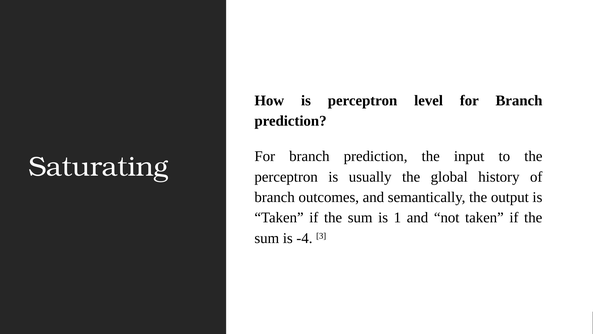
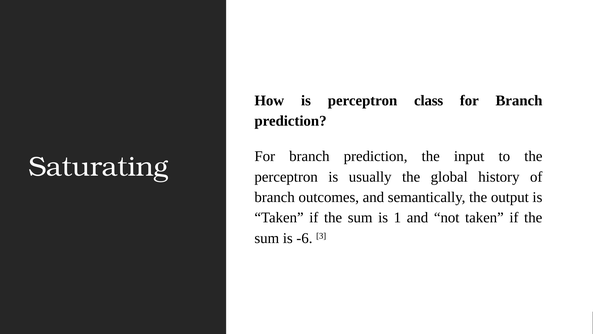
level: level -> class (429, 100)
-4: -4 -> -6 (304, 238)
